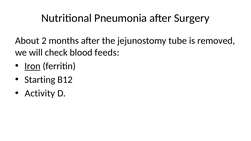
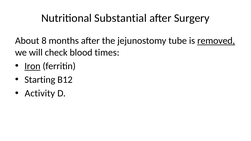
Pneumonia: Pneumonia -> Substantial (121, 18)
2: 2 -> 8 (44, 41)
removed underline: none -> present (216, 41)
feeds: feeds -> times (107, 52)
